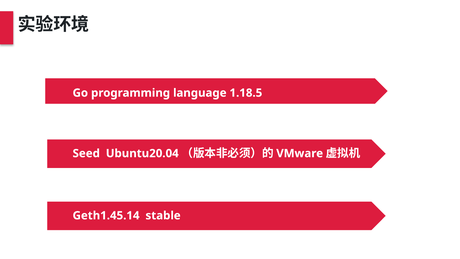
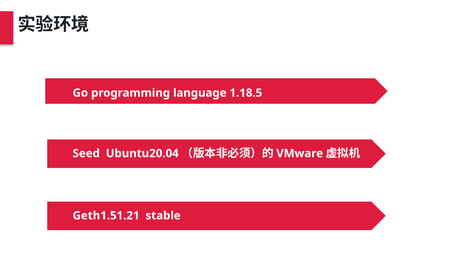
Geth1.45.14: Geth1.45.14 -> Geth1.51.21 (106, 215)
